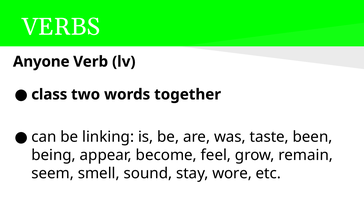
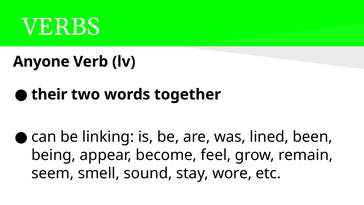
class: class -> their (49, 94)
taste: taste -> lined (269, 137)
